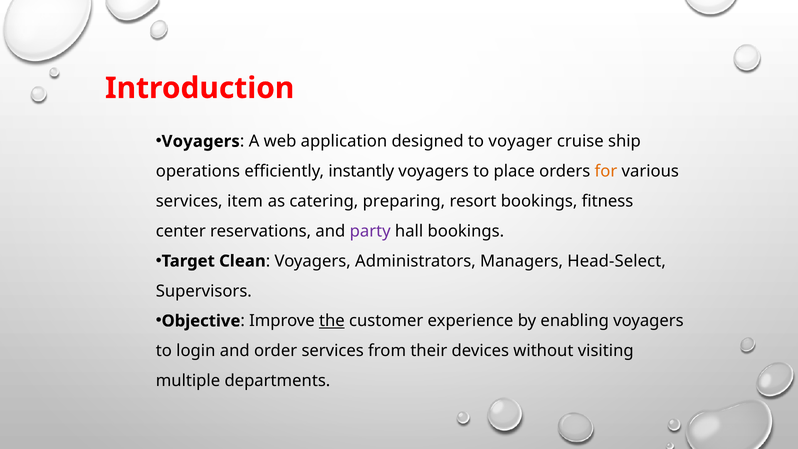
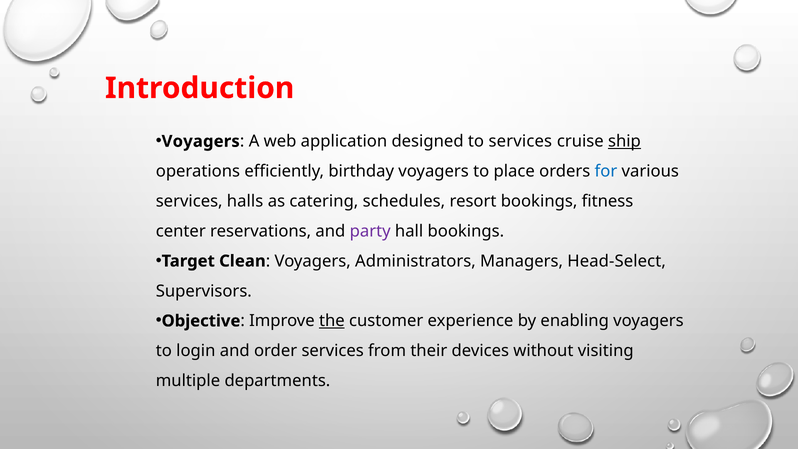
to voyager: voyager -> services (520, 141)
ship underline: none -> present (624, 141)
instantly: instantly -> birthday (361, 171)
for colour: orange -> blue (606, 171)
item: item -> halls (245, 201)
preparing: preparing -> schedules (404, 201)
